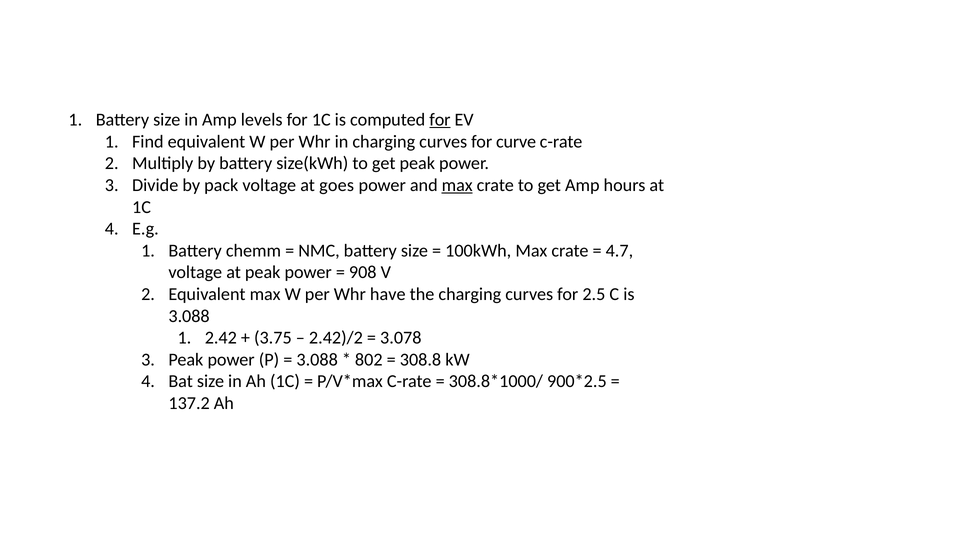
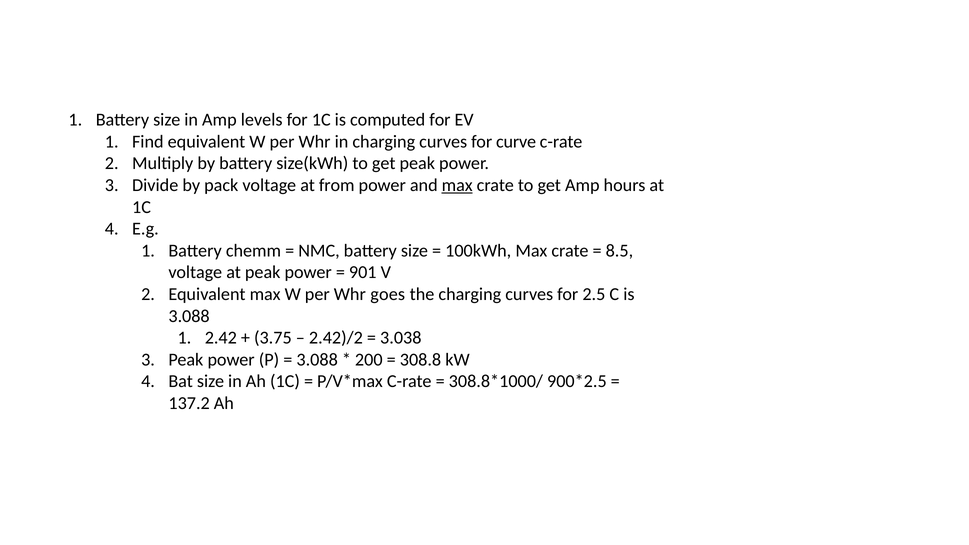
for underline: present -> none (440, 120)
goes: goes -> from (337, 185)
4.7: 4.7 -> 8.5 (619, 251)
908: 908 -> 901 (363, 273)
have: have -> goes (388, 294)
3.078: 3.078 -> 3.038 (401, 338)
802: 802 -> 200 (369, 360)
